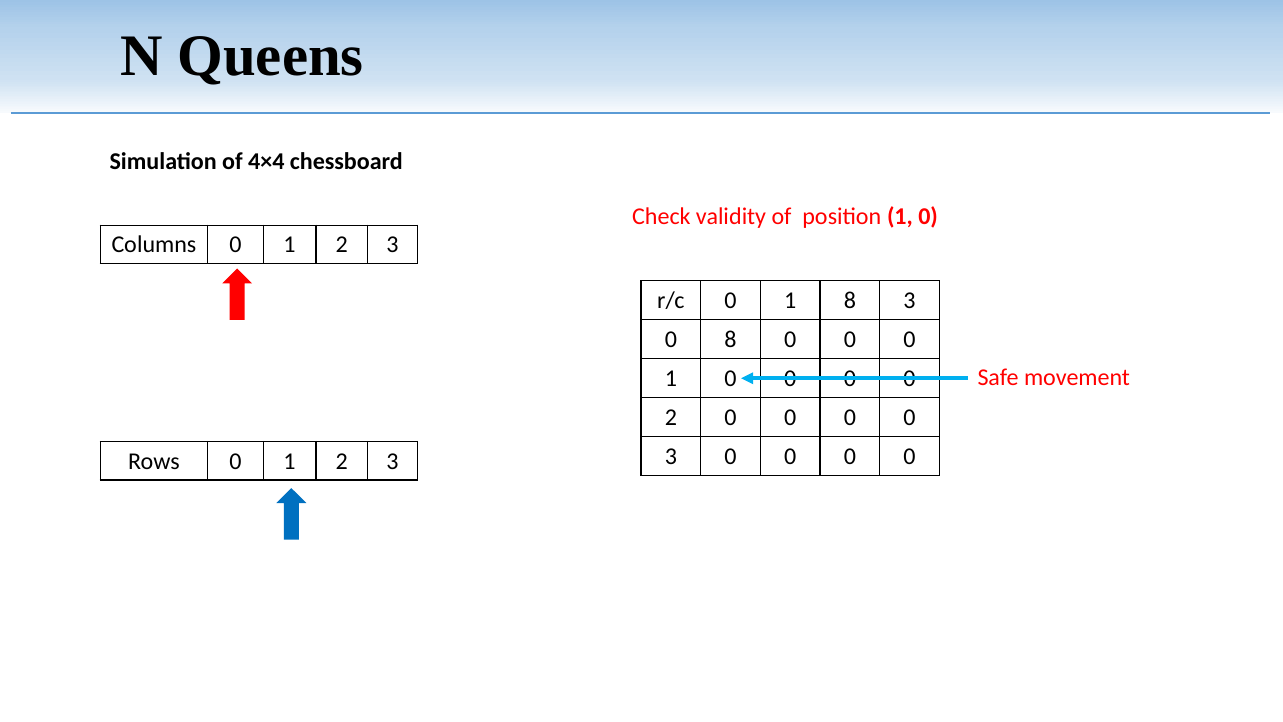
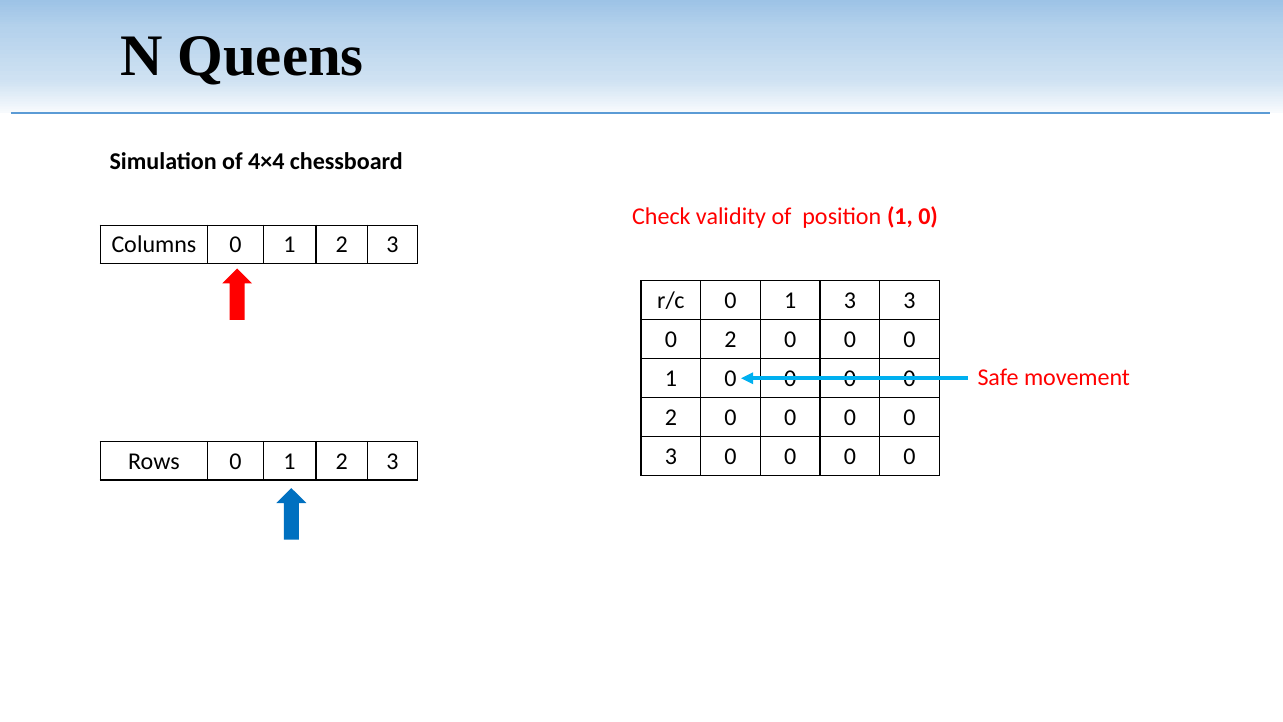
1 8: 8 -> 3 (850, 300)
8: 8 -> 2 (731, 339)
